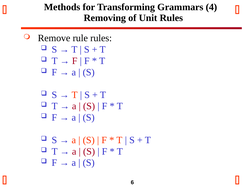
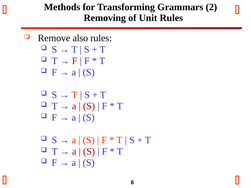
4: 4 -> 2 (211, 7)
rule: rule -> also (80, 38)
